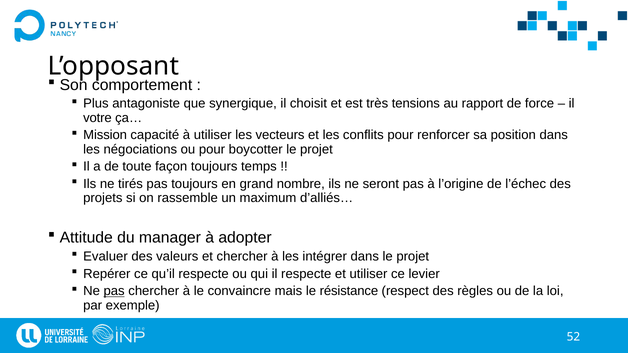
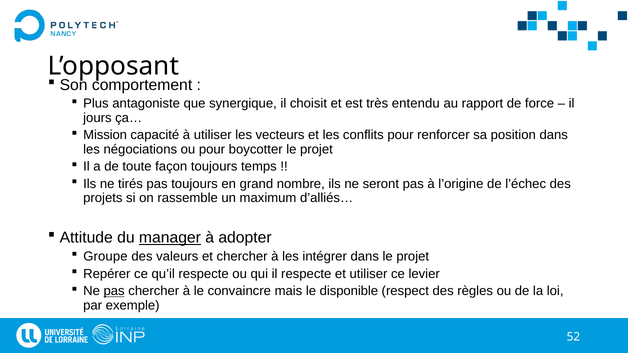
tensions: tensions -> entendu (416, 104)
votre: votre -> jours (97, 118)
manager underline: none -> present (170, 238)
Evaluer: Evaluer -> Groupe (105, 257)
résistance: résistance -> disponible (349, 291)
